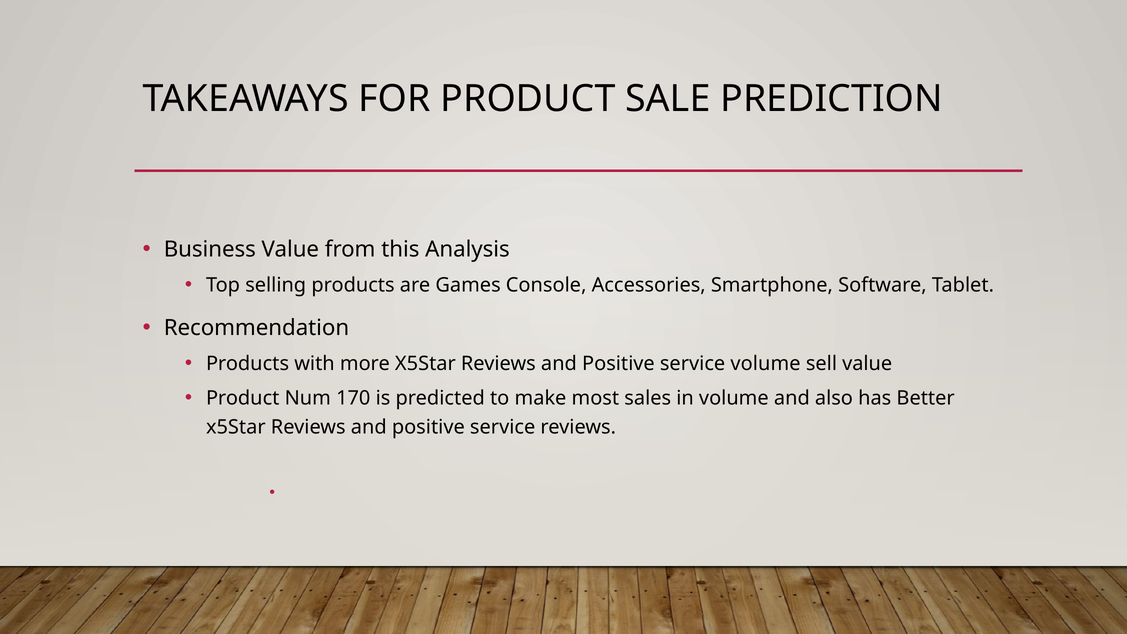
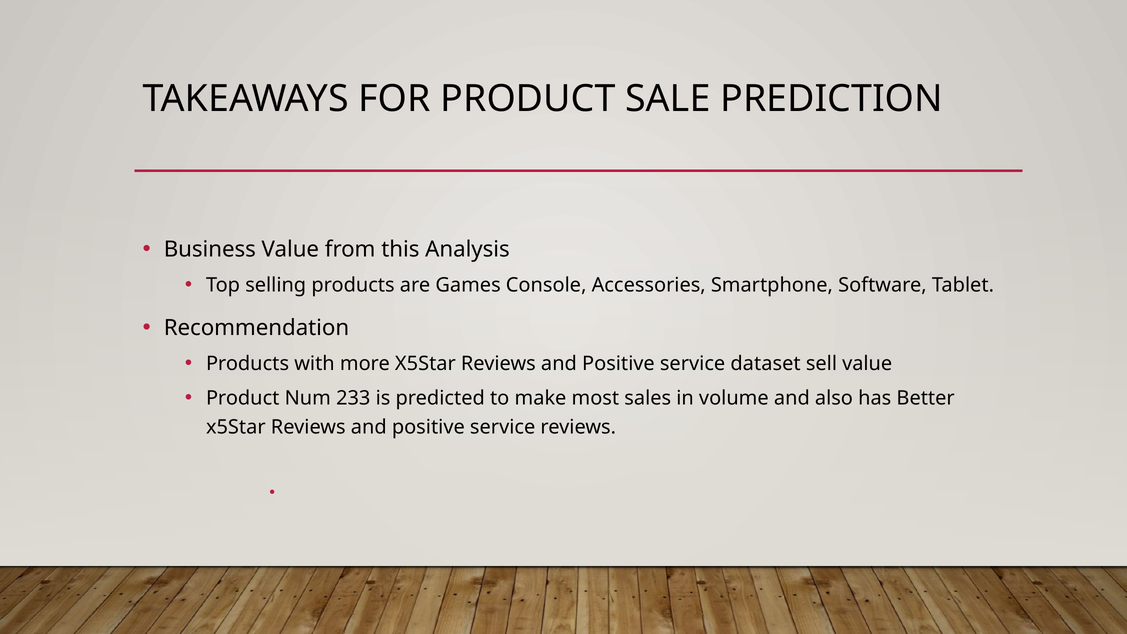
service volume: volume -> dataset (766, 364)
170: 170 -> 233 (353, 398)
